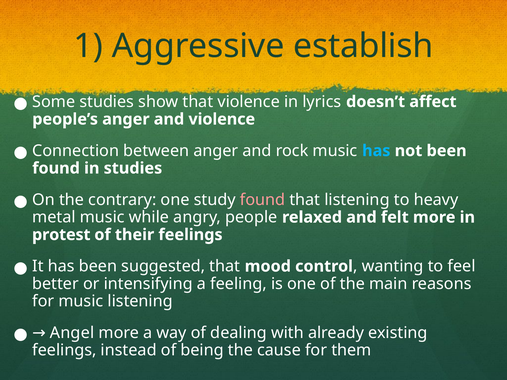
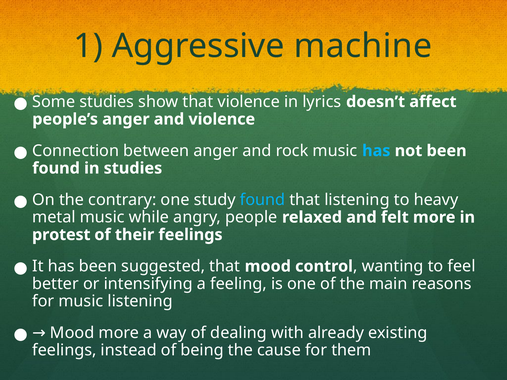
establish: establish -> machine (363, 46)
found colour: pink -> light blue (263, 200)
Angel: Angel -> Mood (72, 333)
